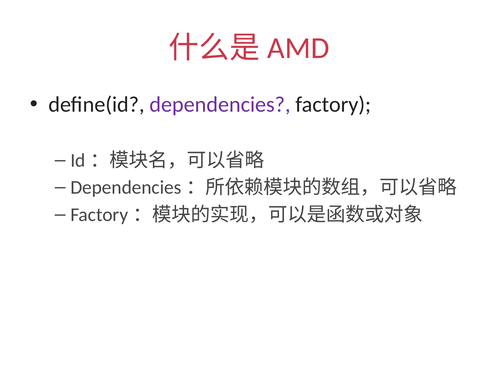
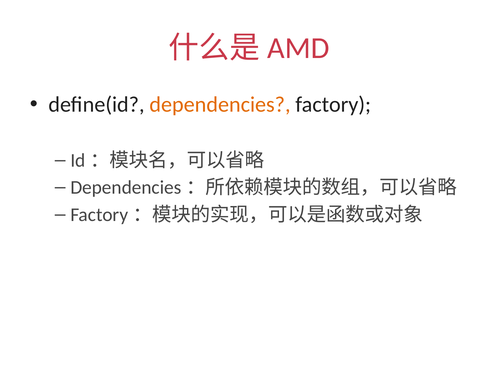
dependencies colour: purple -> orange (220, 104)
